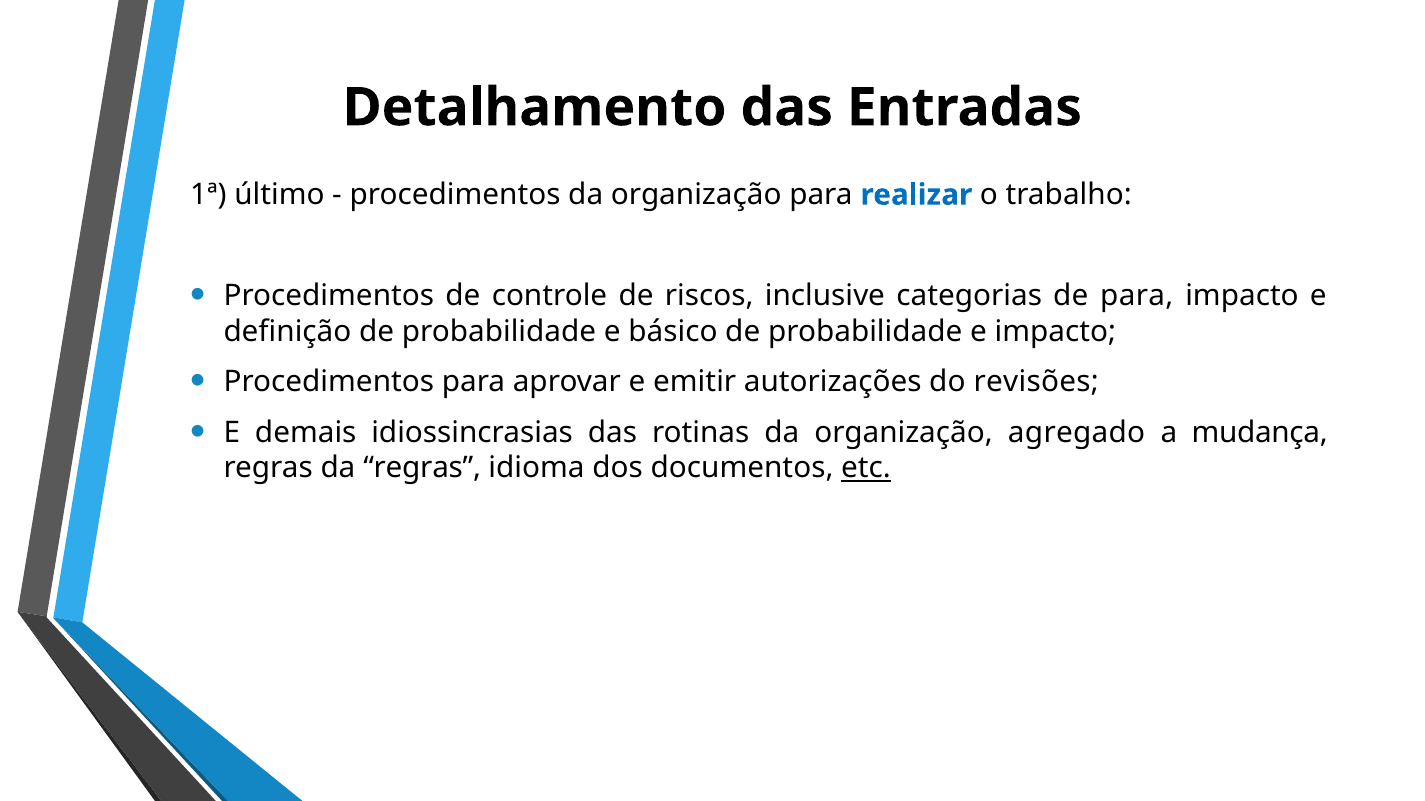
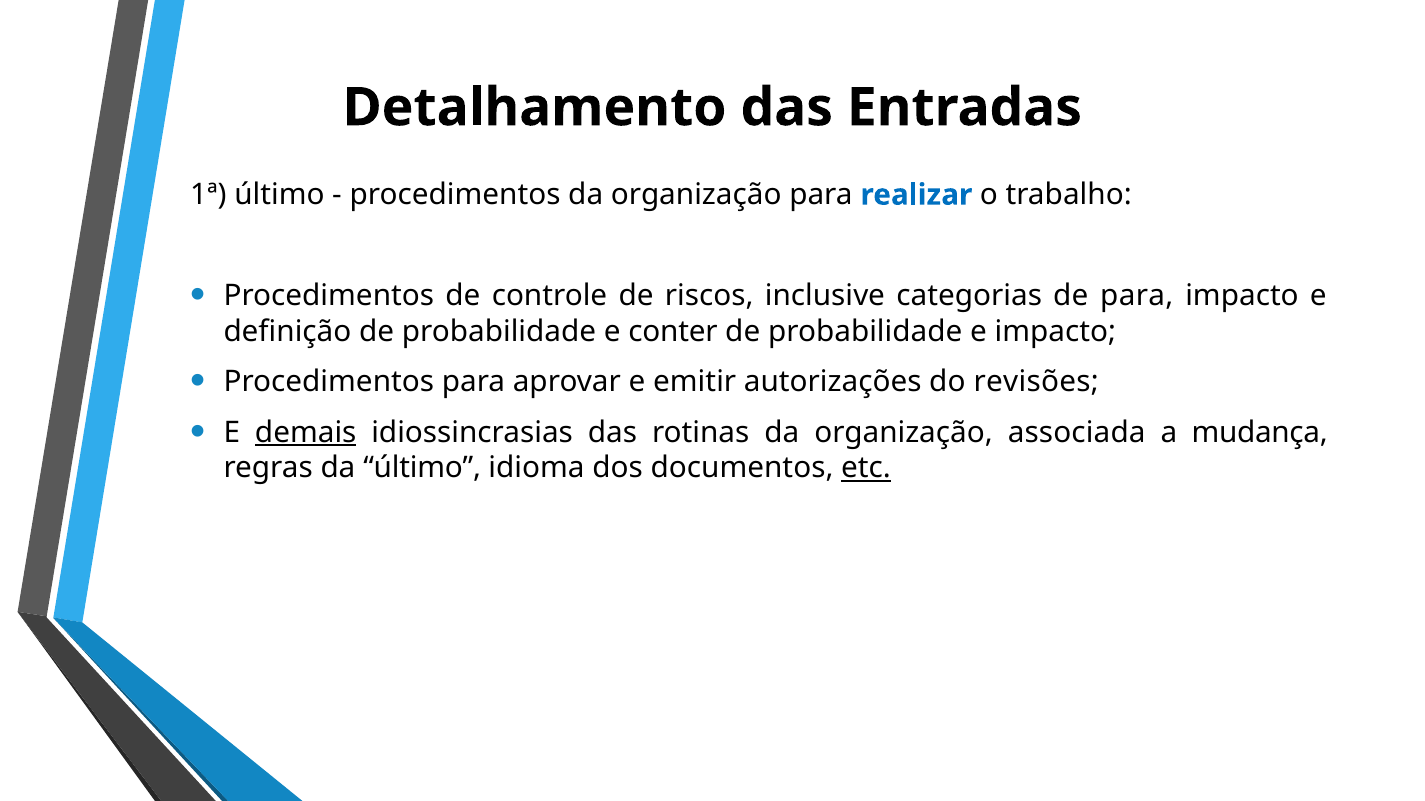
básico: básico -> conter (673, 332)
demais underline: none -> present (306, 433)
agregado: agregado -> associada (1077, 433)
da regras: regras -> último (422, 469)
